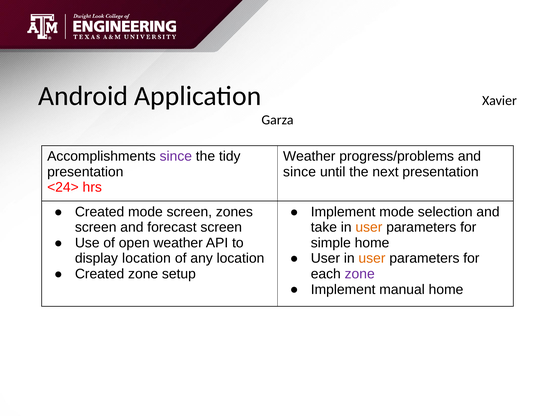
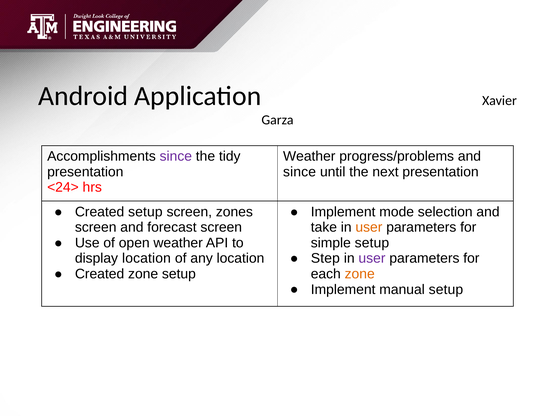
Created mode: mode -> setup (145, 212)
simple home: home -> setup (372, 243)
User: User -> Step (325, 259)
user colour: orange -> purple (372, 259)
zone colour: purple -> orange (360, 274)
manual home: home -> setup (446, 290)
